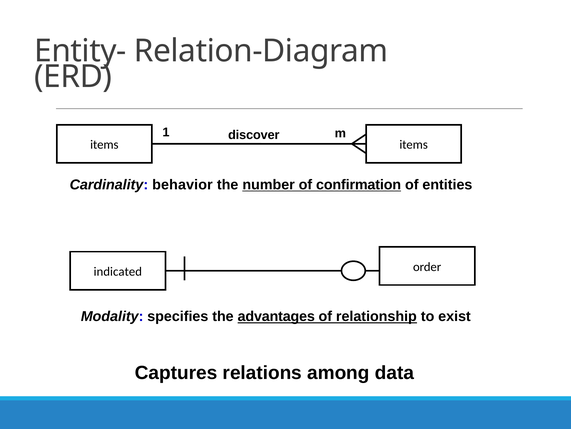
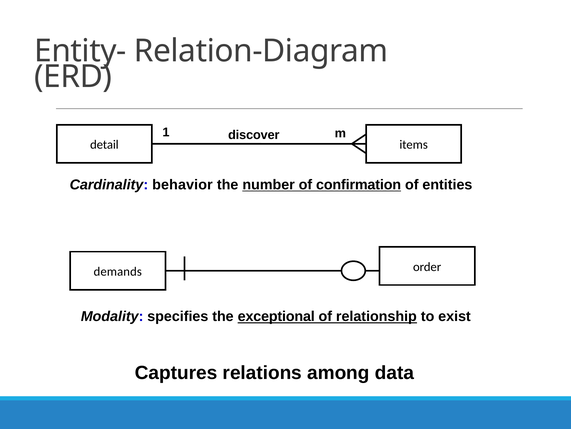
items: items -> detail (104, 144)
indicated: indicated -> demands (118, 271)
advantages: advantages -> exceptional (276, 316)
